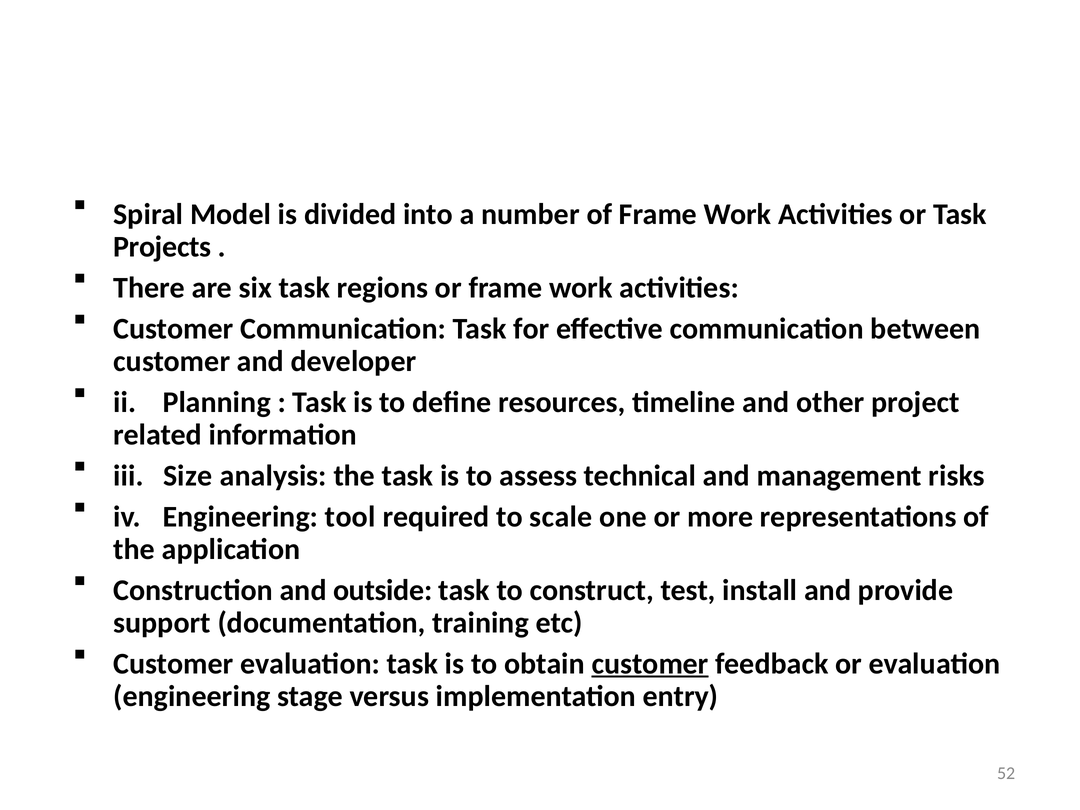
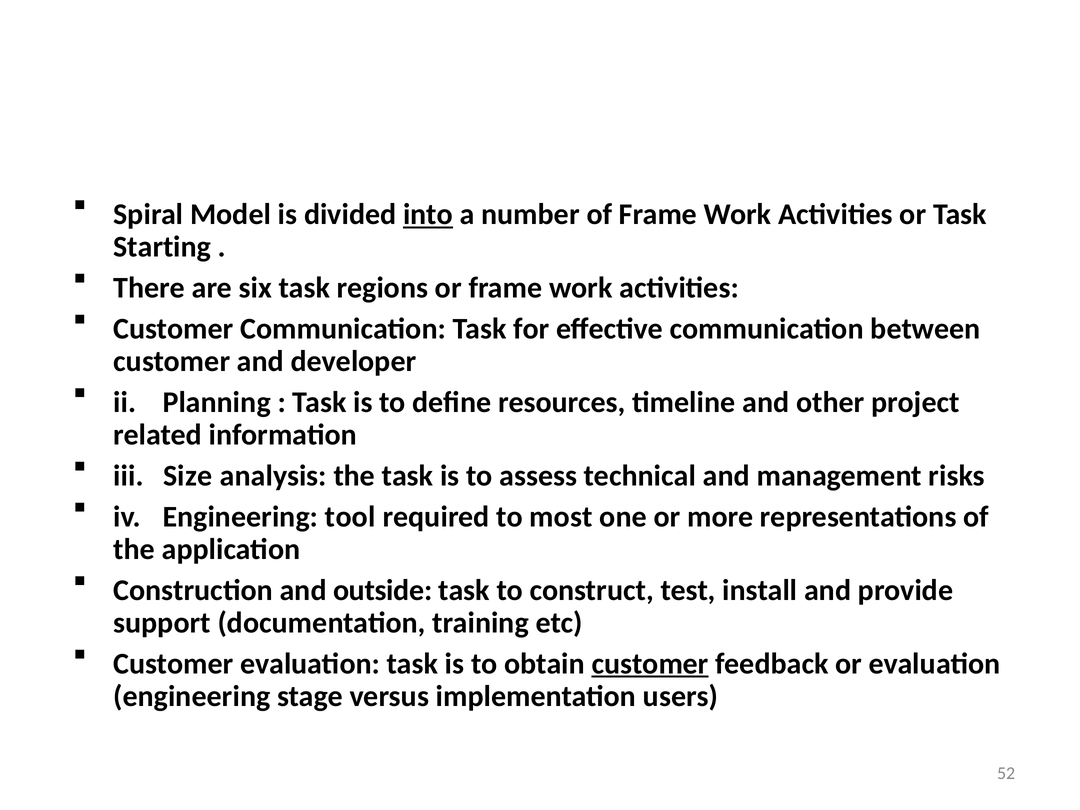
into underline: none -> present (428, 215)
Projects: Projects -> Starting (162, 247)
scale: scale -> most (561, 517)
entry: entry -> users (681, 696)
